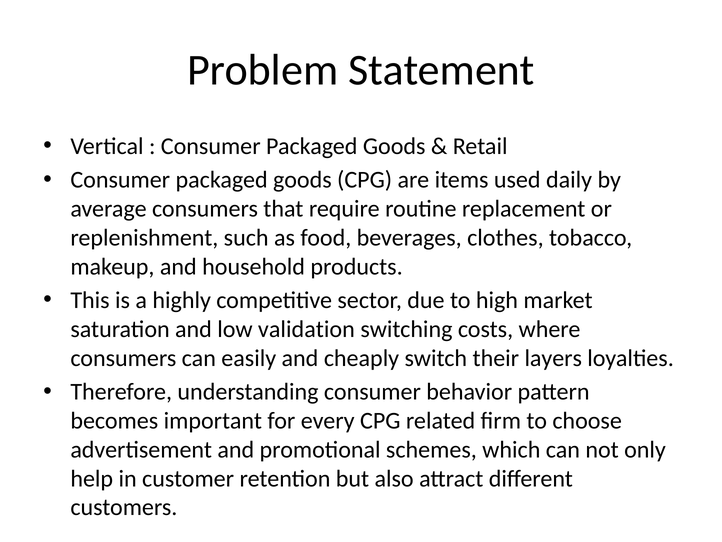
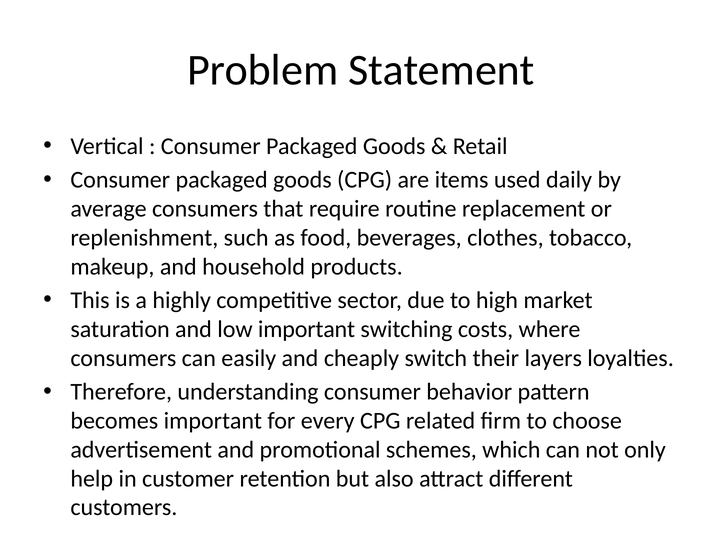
low validation: validation -> important (307, 329)
